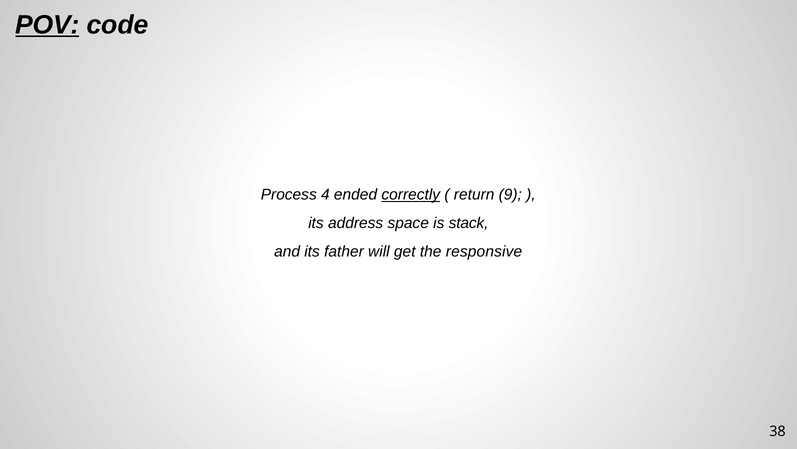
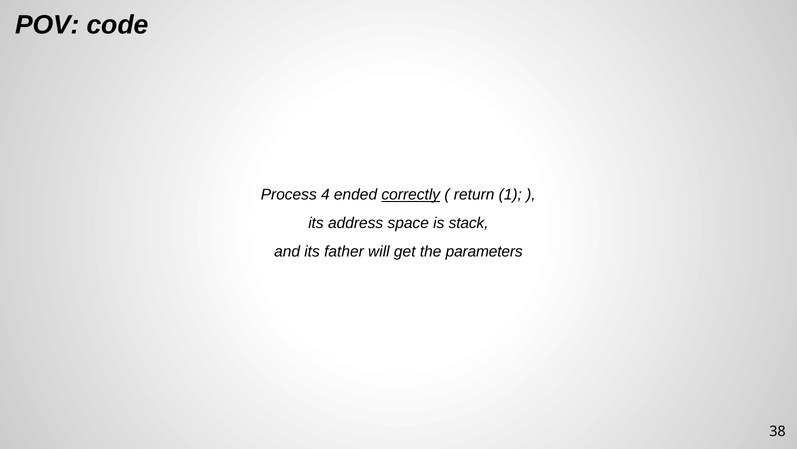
POV underline: present -> none (47, 25)
9: 9 -> 1 (510, 194)
responsive: responsive -> parameters (484, 251)
